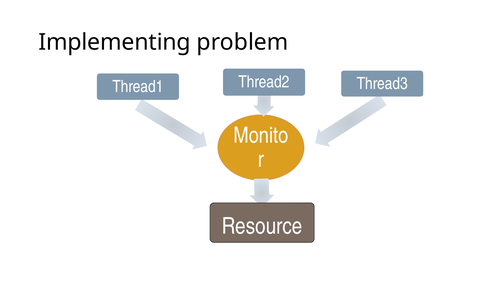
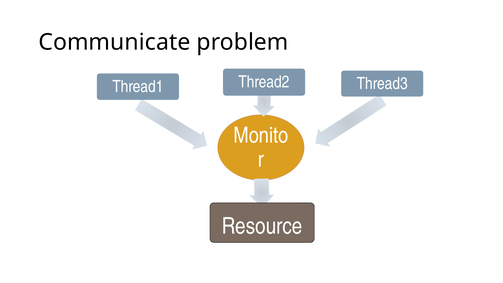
Implementing: Implementing -> Communicate (114, 42)
